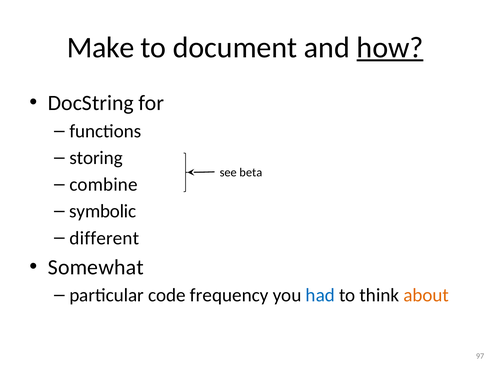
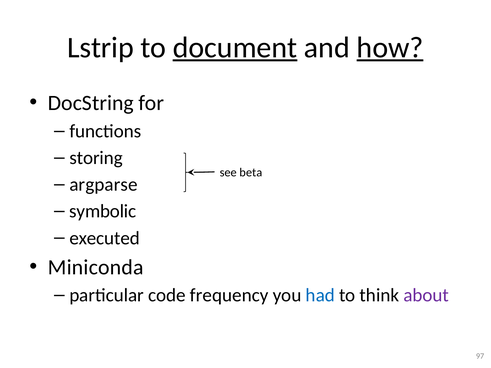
Make: Make -> Lstrip (100, 48)
document underline: none -> present (235, 48)
combine: combine -> argparse (104, 185)
different: different -> executed (105, 238)
Somewhat: Somewhat -> Miniconda (96, 267)
about colour: orange -> purple (426, 296)
